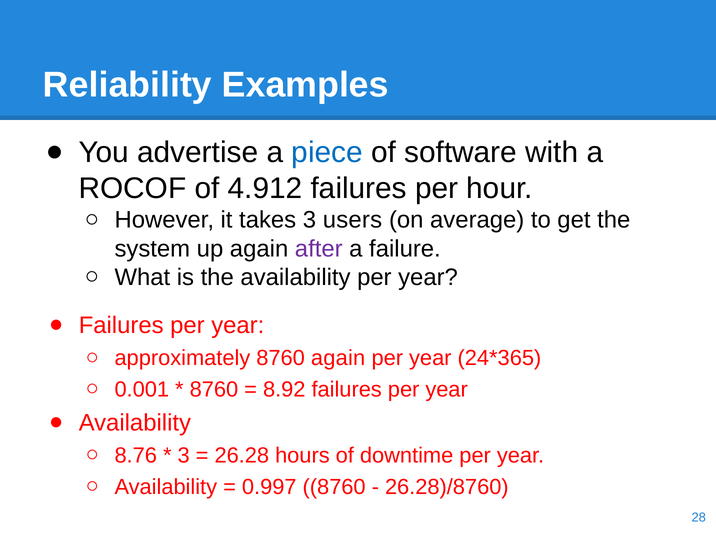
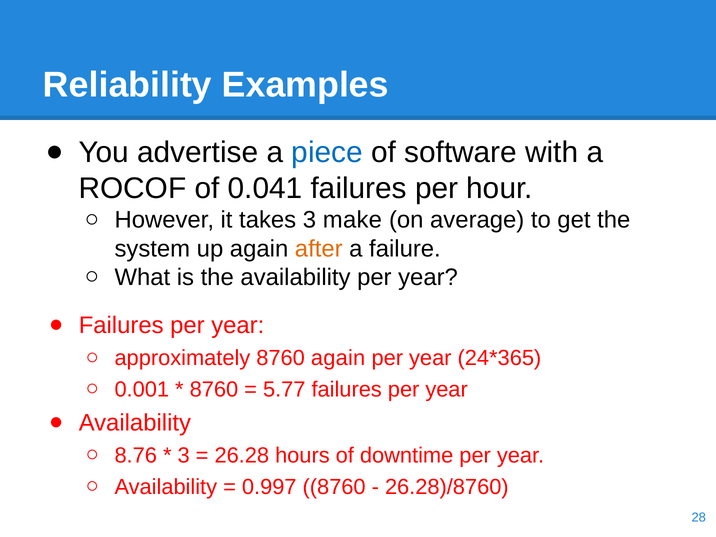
4.912: 4.912 -> 0.041 (265, 188)
users: users -> make (352, 220)
after colour: purple -> orange (319, 249)
8.92: 8.92 -> 5.77 (284, 389)
